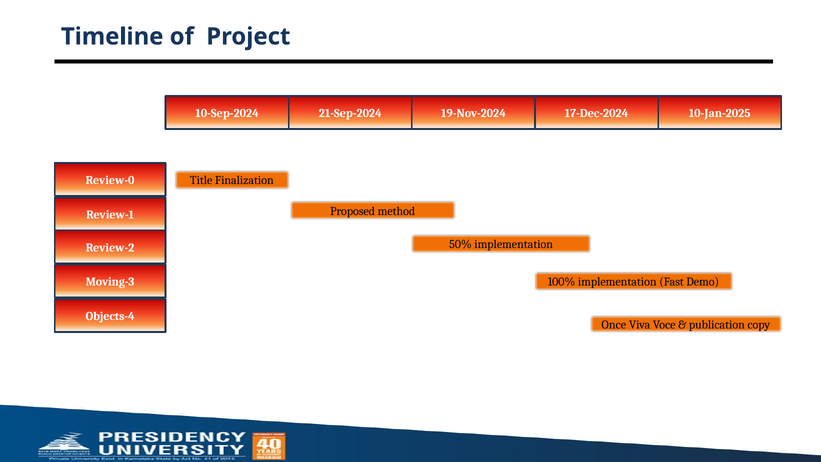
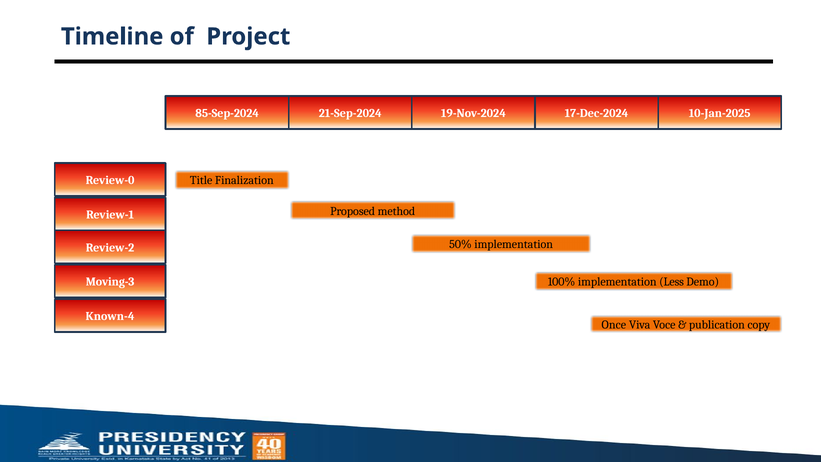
10-Sep-2024: 10-Sep-2024 -> 85-Sep-2024 (227, 113)
Fast: Fast -> Less (672, 282)
Objects-4: Objects-4 -> Known-4 (110, 316)
